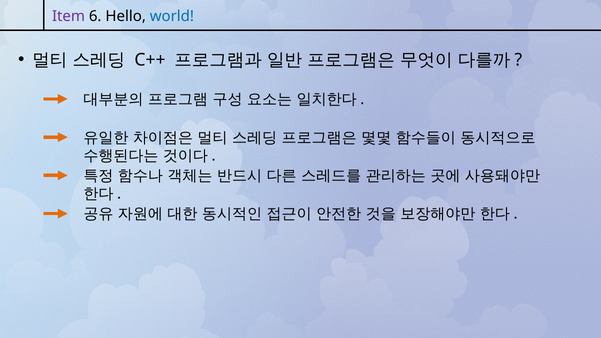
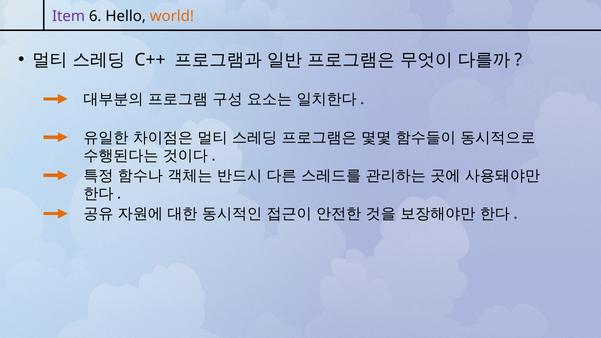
world colour: blue -> orange (172, 16)
